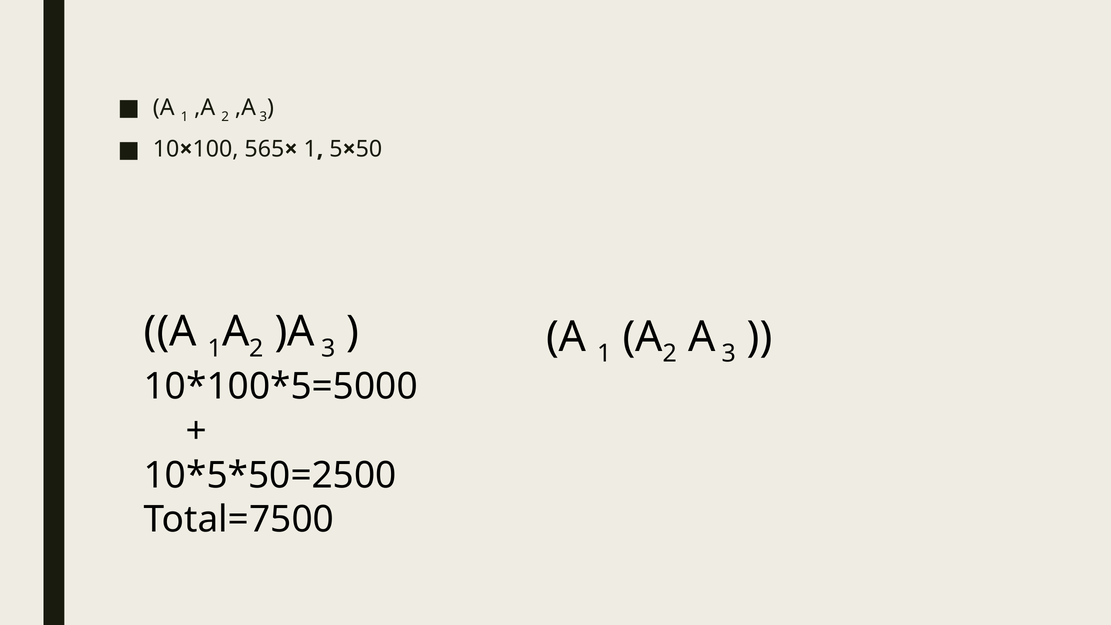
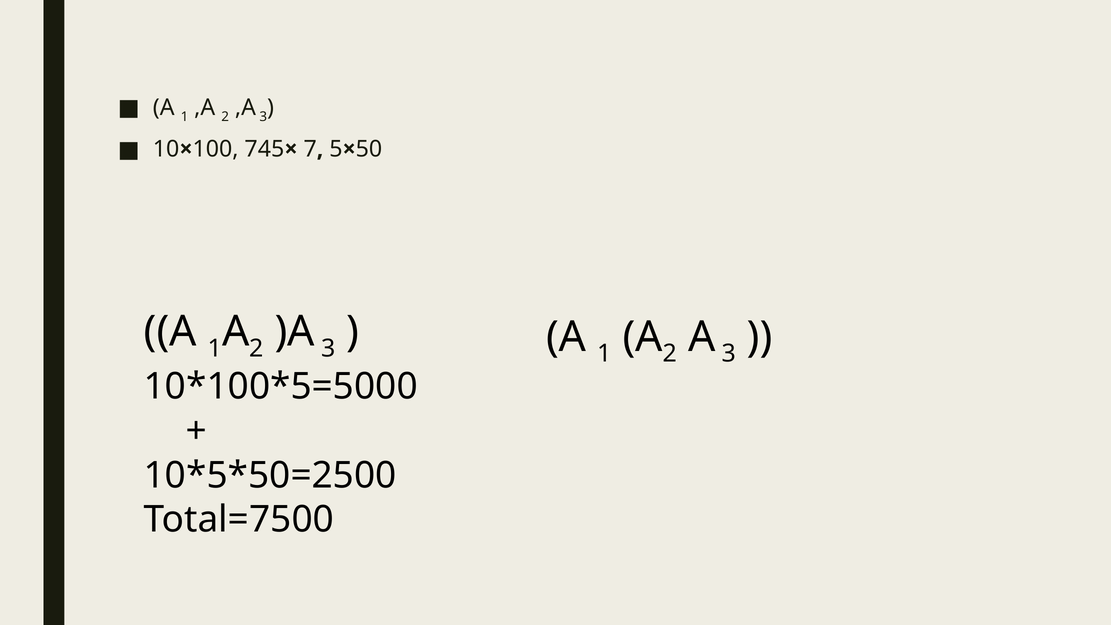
565: 565 -> 745 (264, 149)
1: 1 -> 7 (310, 149)
